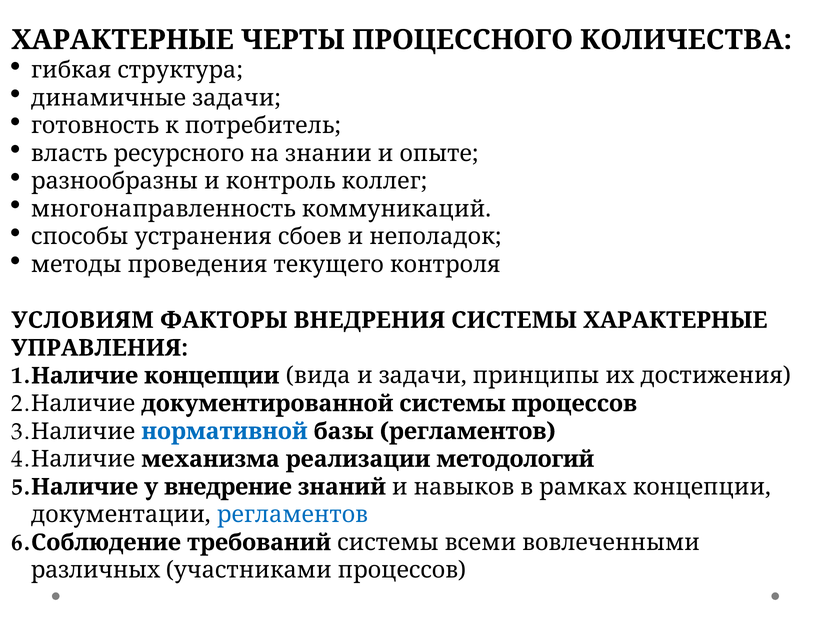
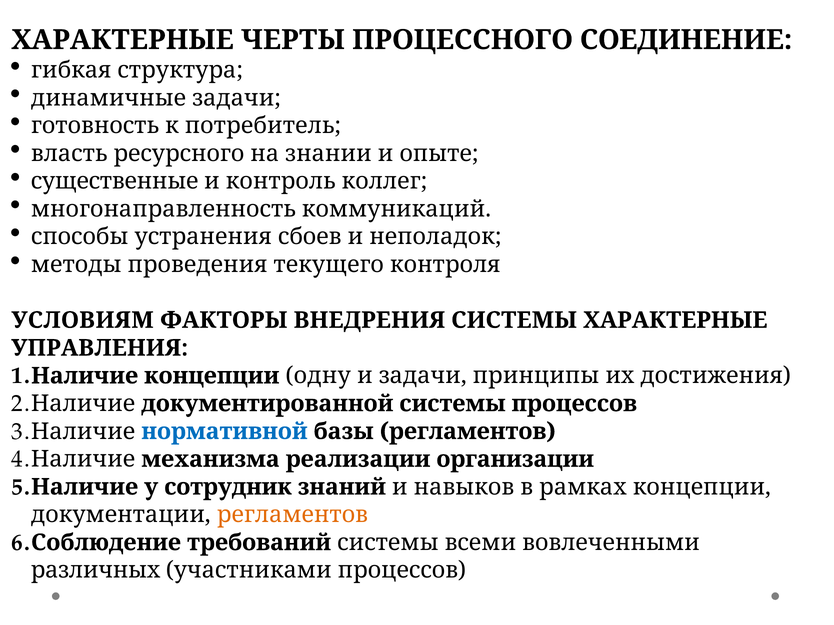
КОЛИЧЕСТВА: КОЛИЧЕСТВА -> СОЕДИНЕНИЕ (686, 40)
разнообразны: разнообразны -> существенные (115, 181)
вида: вида -> одну (318, 376)
методологий: методологий -> организации (515, 460)
внедрение: внедрение -> сотрудник (228, 487)
регламентов colour: blue -> orange (292, 515)
